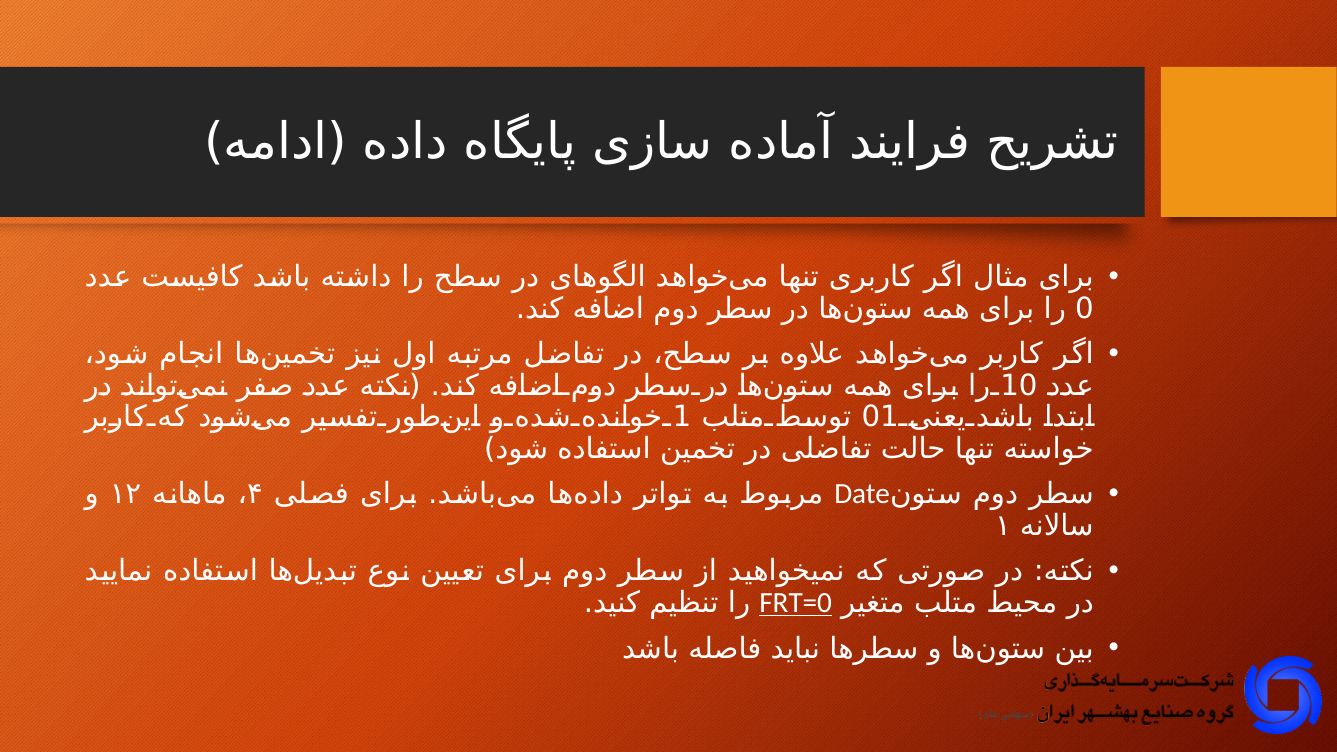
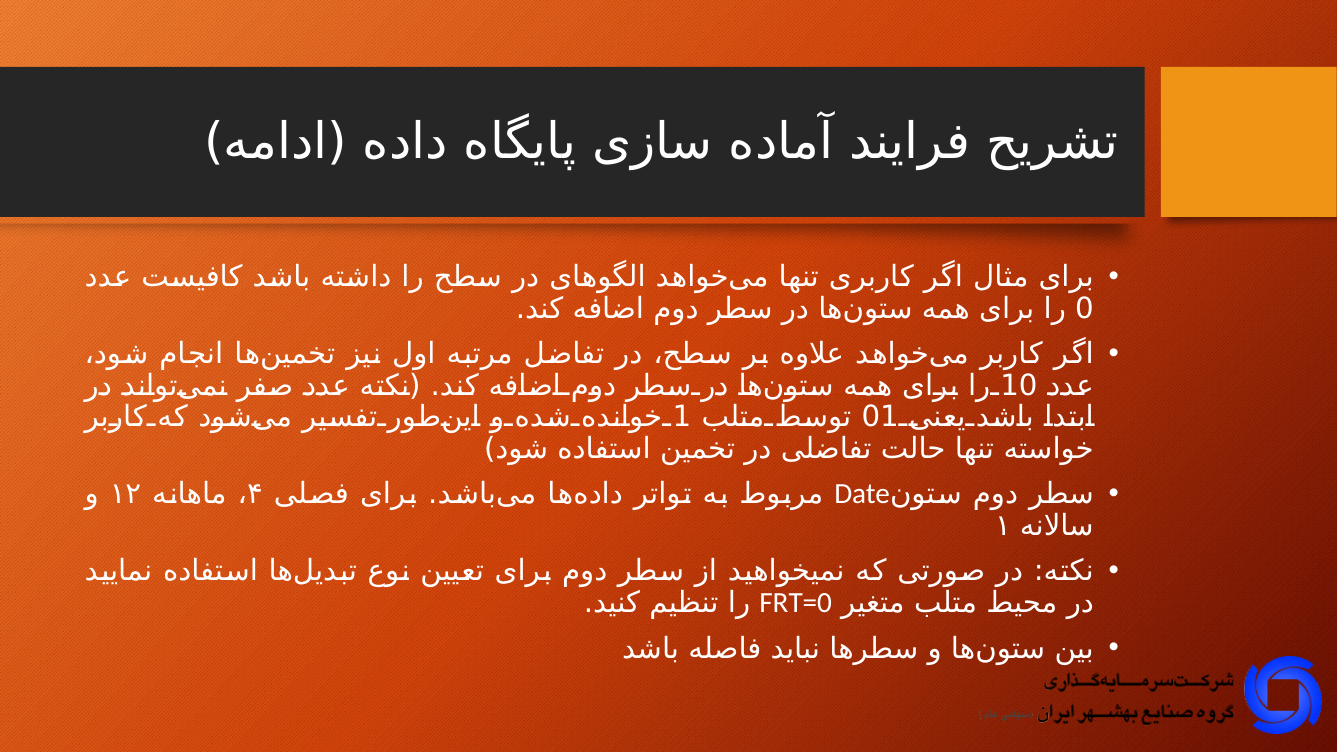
FRT=0 underline: present -> none (796, 603)
